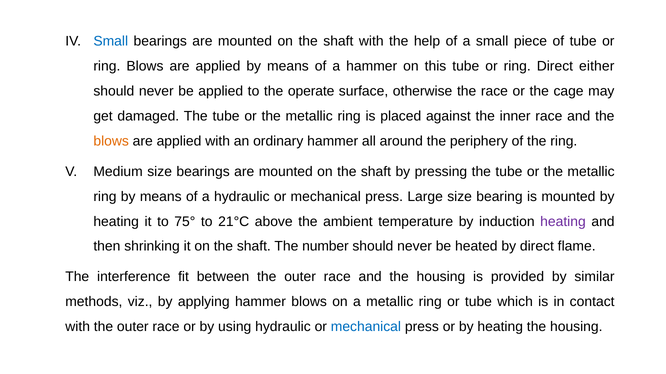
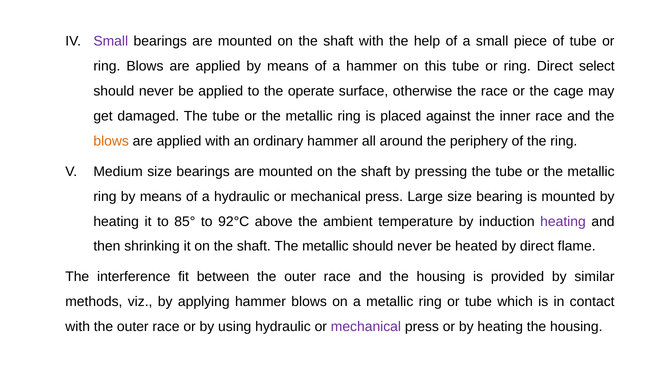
Small colour: blue -> purple (111, 41)
either: either -> select (597, 66)
75°: 75° -> 85° (185, 222)
21°C: 21°C -> 92°C (234, 222)
shaft The number: number -> metallic (325, 247)
mechanical colour: blue -> purple (366, 327)
